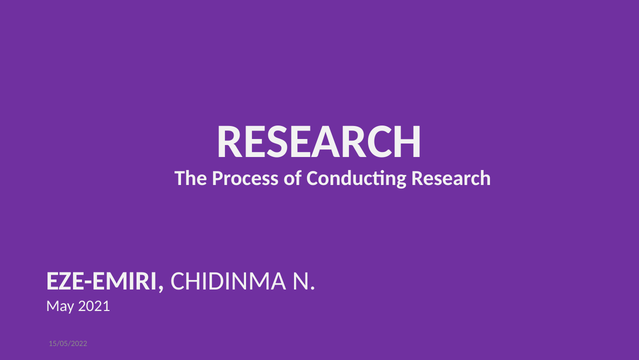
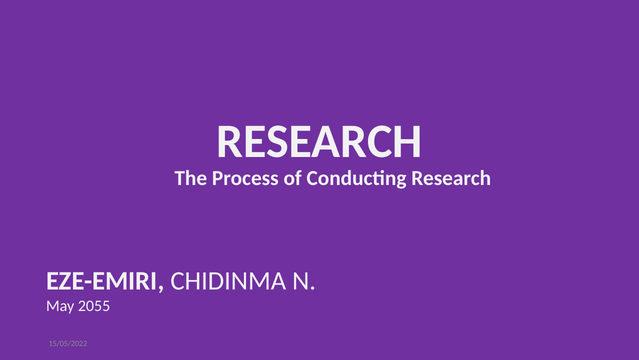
2021: 2021 -> 2055 (94, 305)
